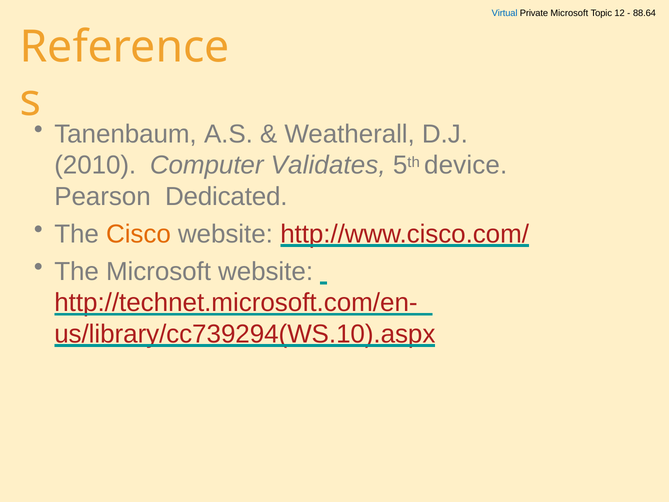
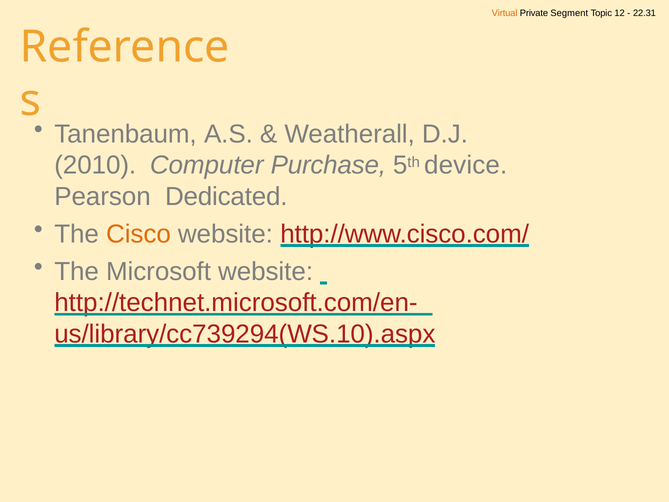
Virtual colour: blue -> orange (505, 13)
Private Microsoft: Microsoft -> Segment (569, 13)
88.64: 88.64 -> 22.31 (644, 13)
Validates: Validates -> Purchase (328, 165)
